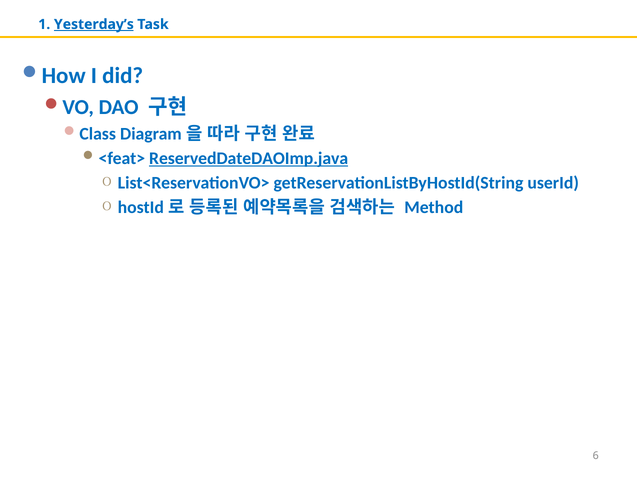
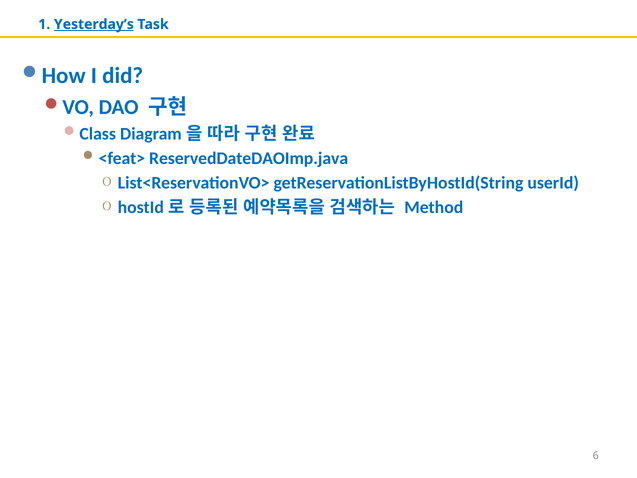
ReservedDateDAOImp.java underline: present -> none (249, 158)
